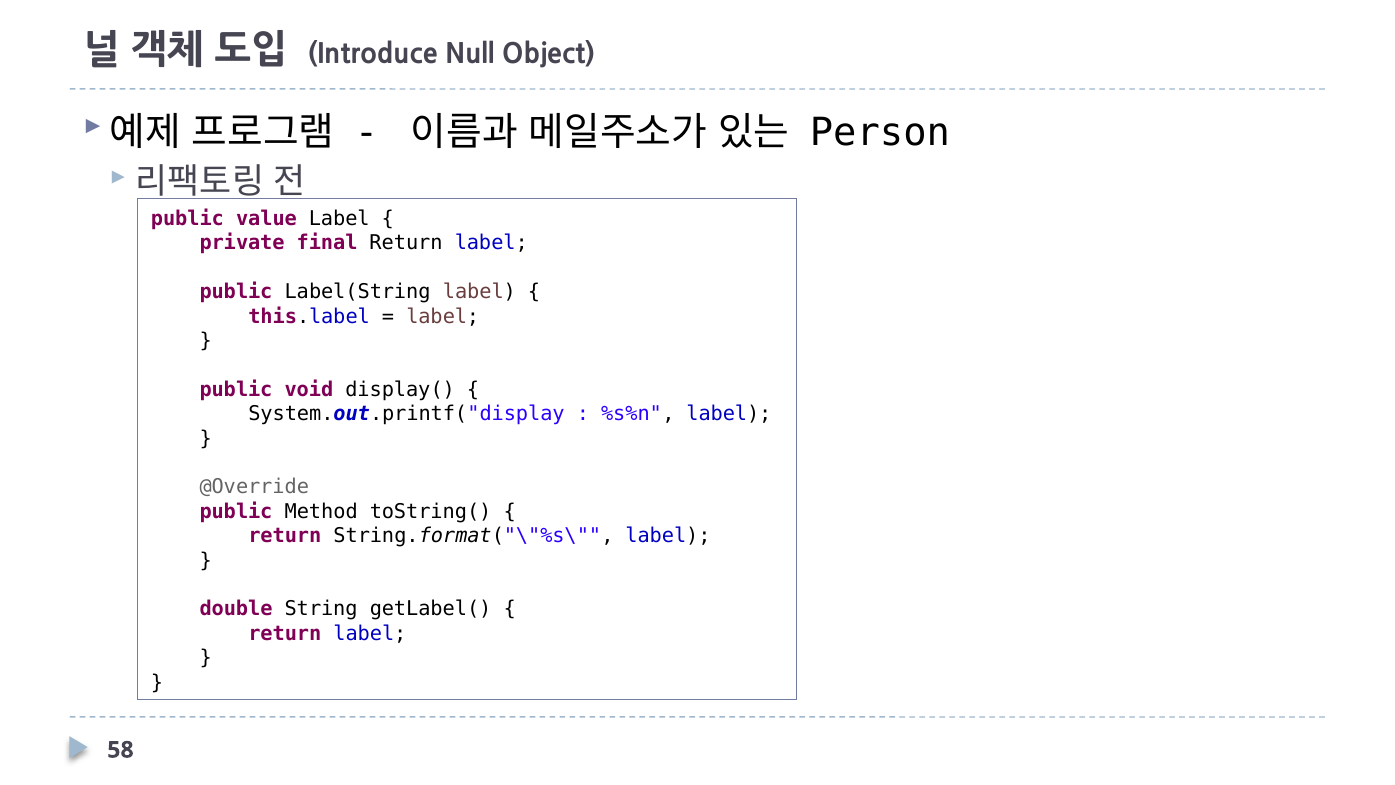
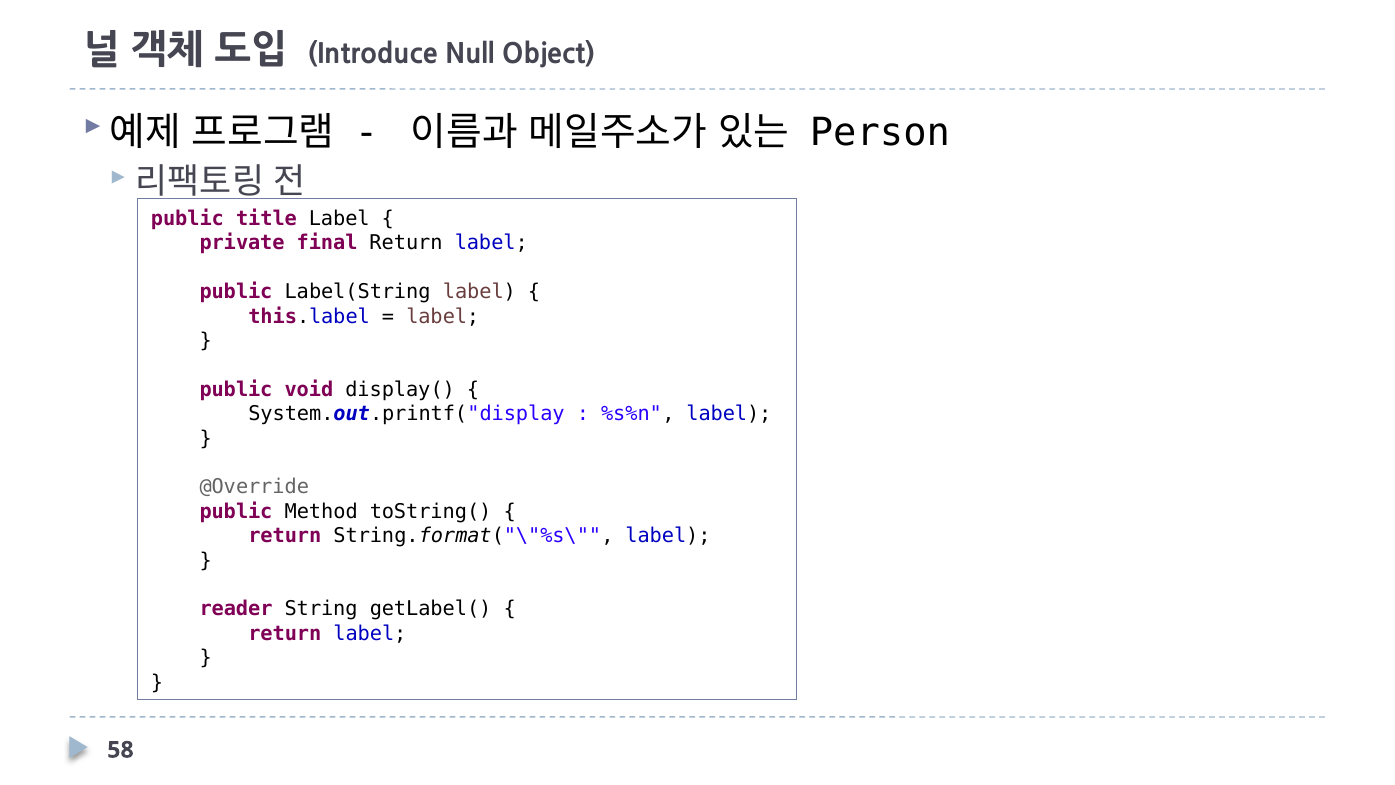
value: value -> title (266, 219)
double: double -> reader (236, 609)
